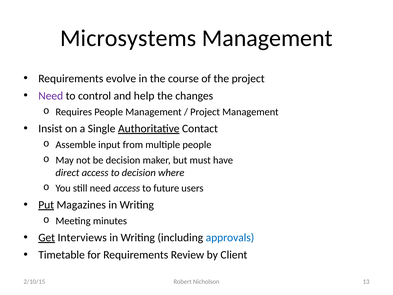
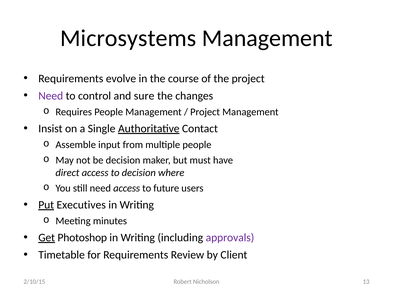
help: help -> sure (144, 96)
Magazines: Magazines -> Executives (81, 205)
Interviews: Interviews -> Photoshop (82, 237)
approvals colour: blue -> purple (230, 237)
